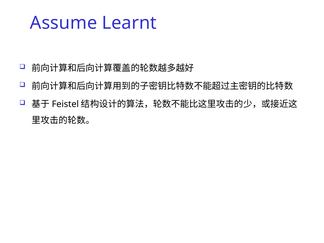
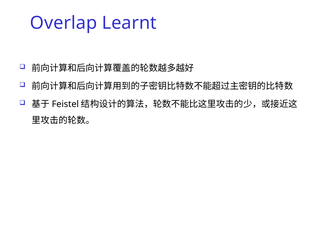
Assume: Assume -> Overlap (64, 23)
